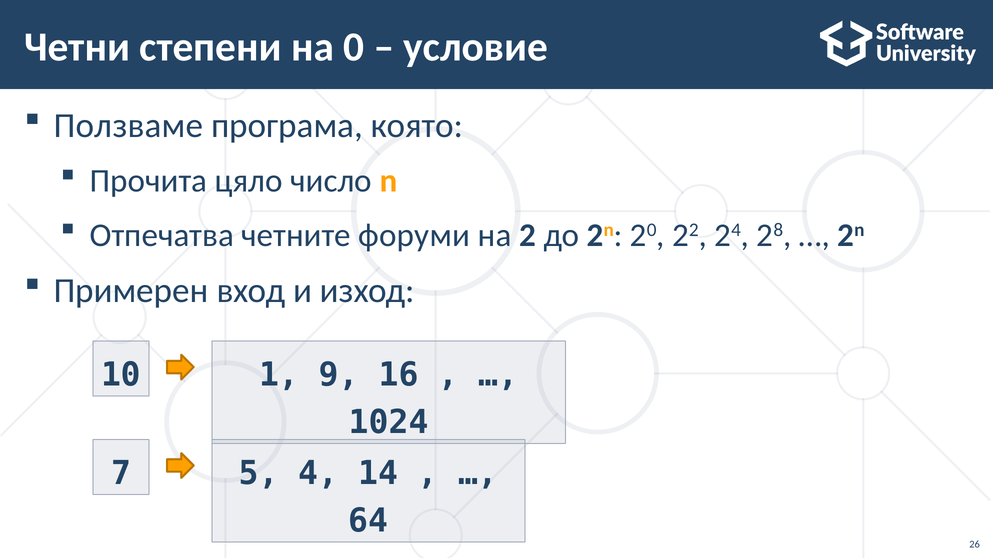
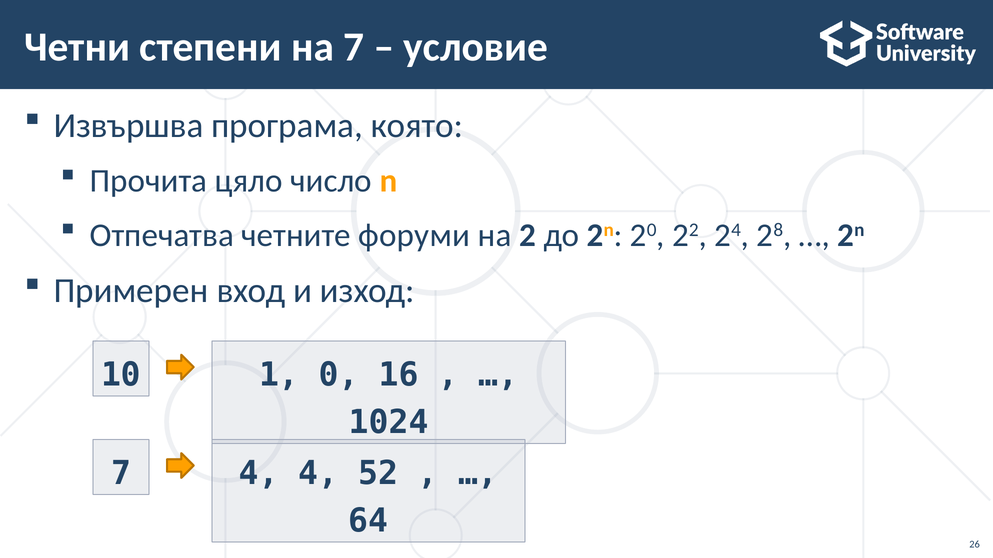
на 0: 0 -> 7 (354, 47)
Ползваме: Ползваме -> Извършва (129, 126)
9: 9 -> 0 (339, 375)
7 5: 5 -> 4 (259, 474)
14: 14 -> 52 (378, 474)
